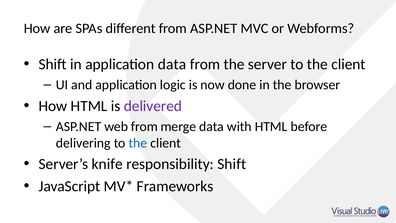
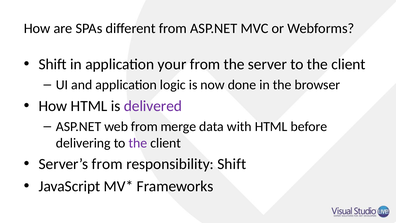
application data: data -> your (172, 64)
the colour: blue -> purple (138, 143)
Server’s knife: knife -> from (107, 164)
